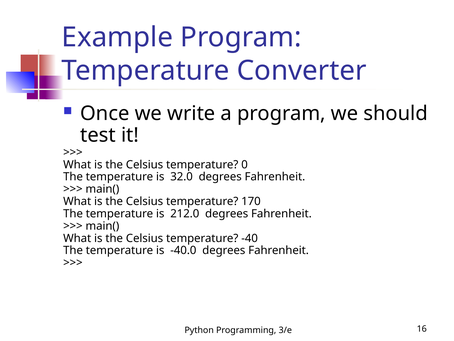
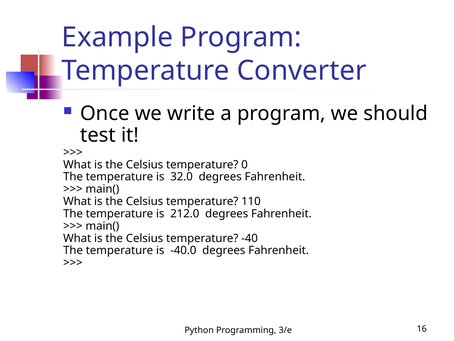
170: 170 -> 110 (251, 201)
